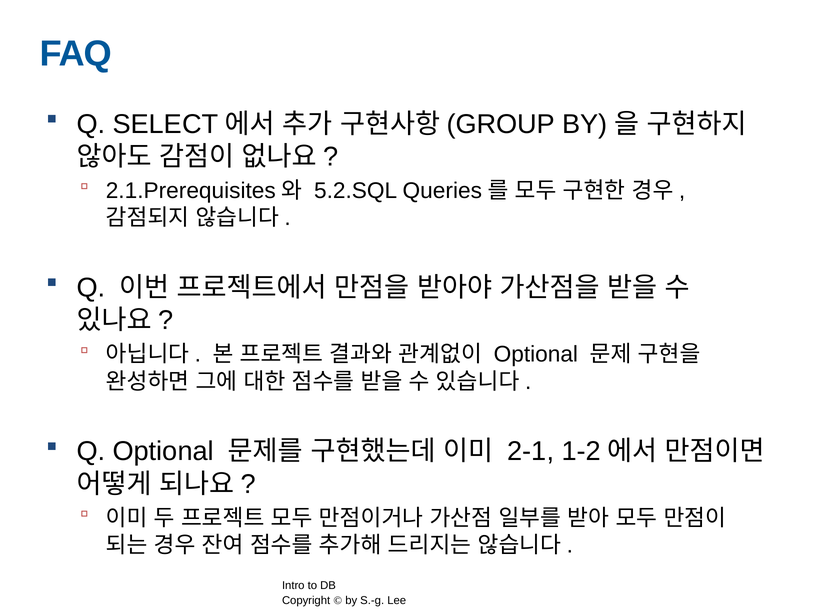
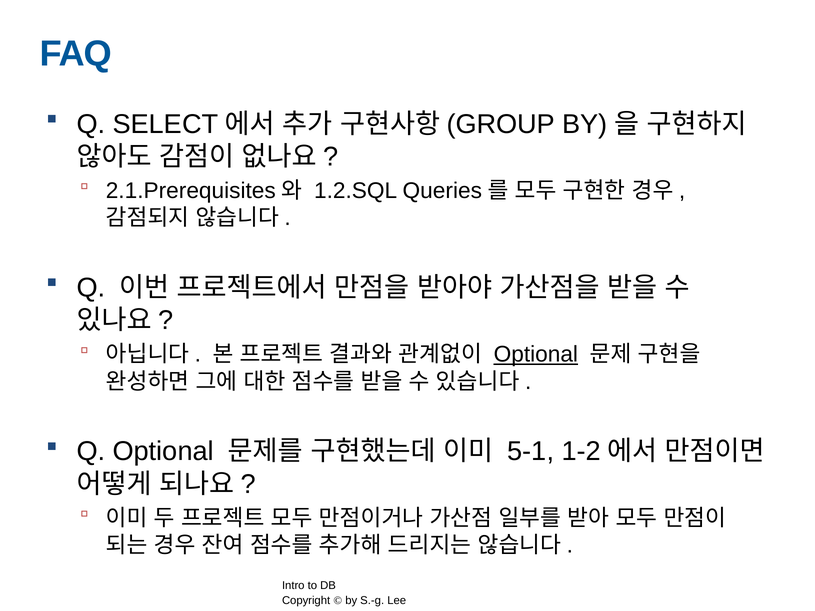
5.2.SQL: 5.2.SQL -> 1.2.SQL (356, 191)
Optional underline: none -> present (536, 355)
2-1: 2-1 -> 5-1 (531, 452)
